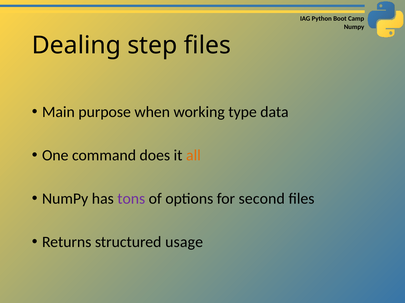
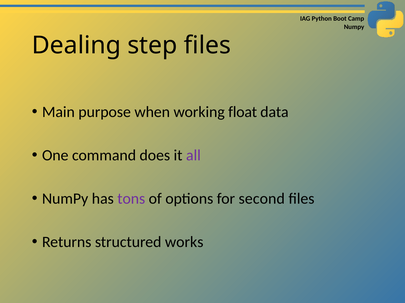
type: type -> float (243, 112)
all colour: orange -> purple (193, 156)
usage: usage -> works (184, 243)
